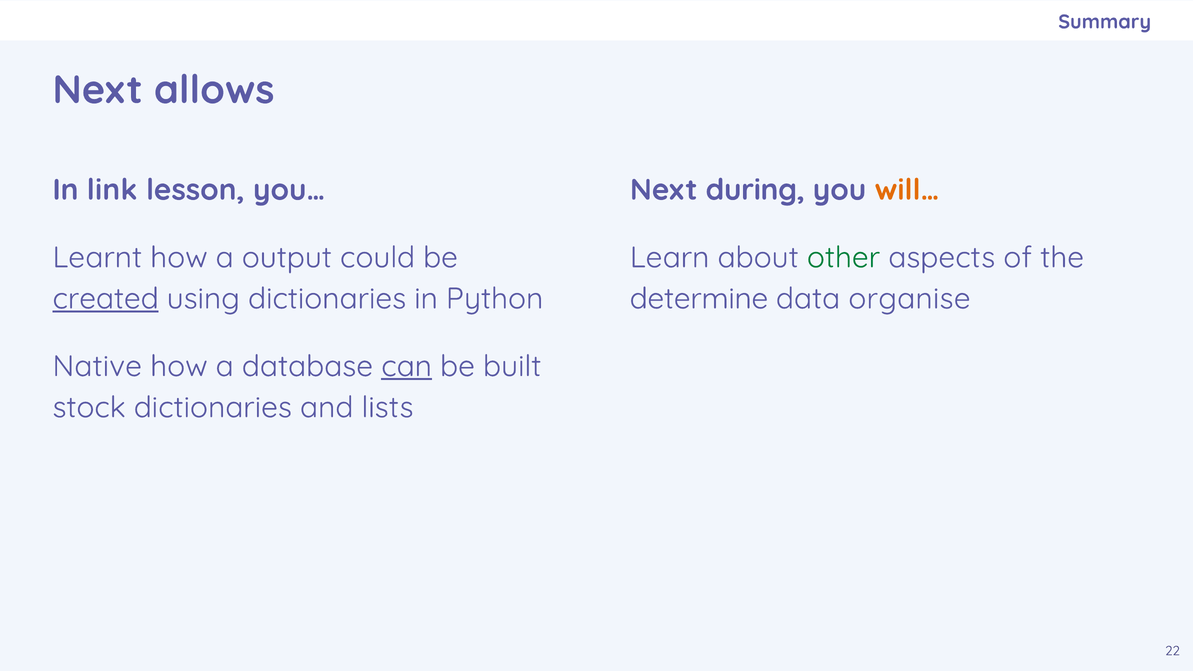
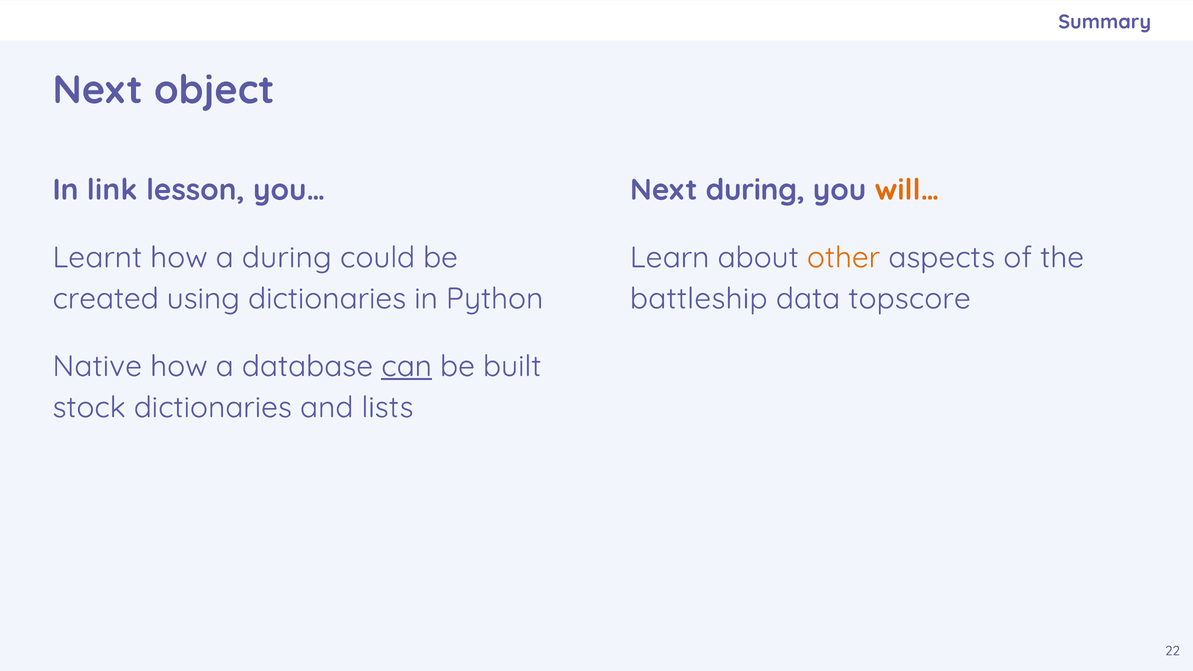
allows: allows -> object (214, 90)
a output: output -> during (287, 258)
other colour: green -> orange (844, 258)
created underline: present -> none (106, 299)
determine: determine -> battleship (699, 299)
organise: organise -> topscore (910, 299)
